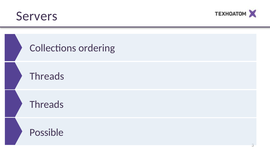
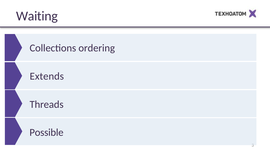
Servers: Servers -> Waiting (37, 16)
Threads: Threads -> Extends (47, 76)
